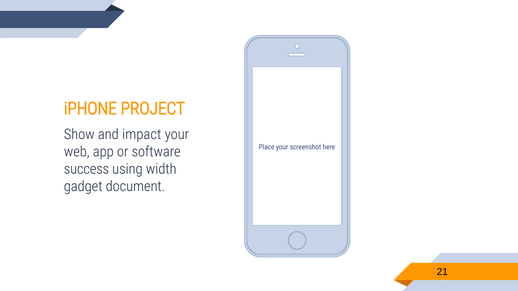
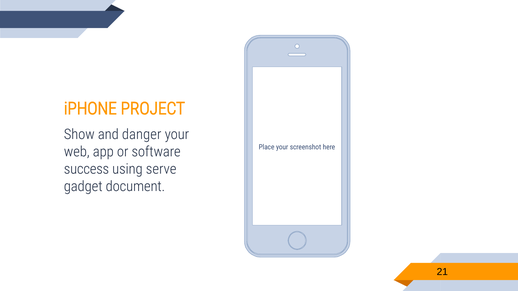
impact: impact -> danger (142, 135)
width: width -> serve (161, 169)
